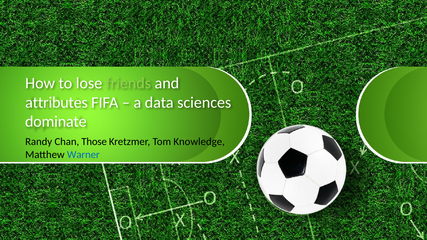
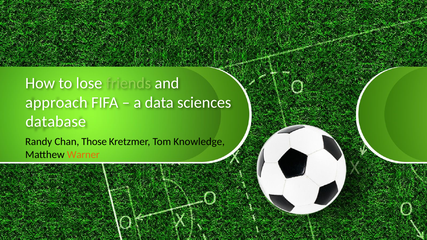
attributes: attributes -> approach (56, 102)
dominate: dominate -> database (56, 122)
Warner colour: blue -> orange (83, 155)
